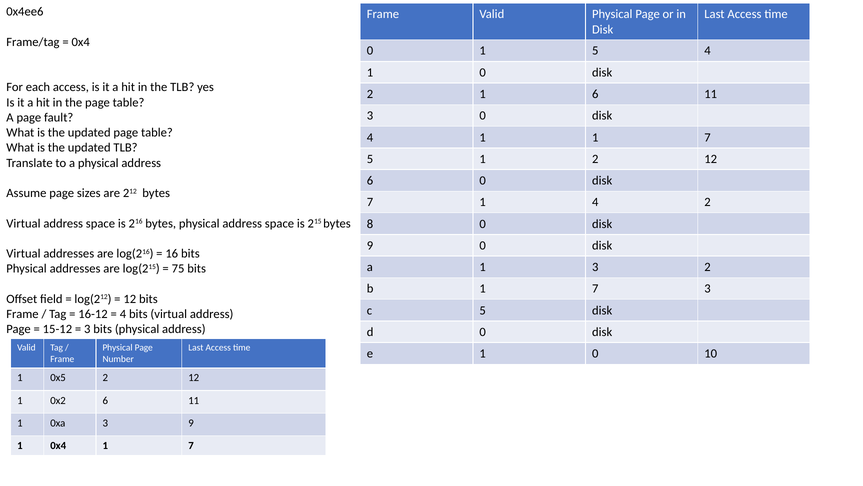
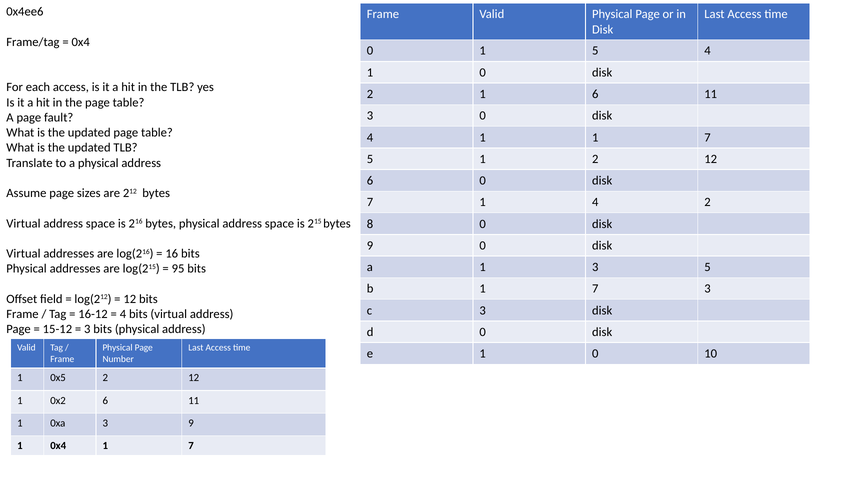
3 2: 2 -> 5 (707, 267)
75: 75 -> 95 (178, 269)
c 5: 5 -> 3 (483, 310)
